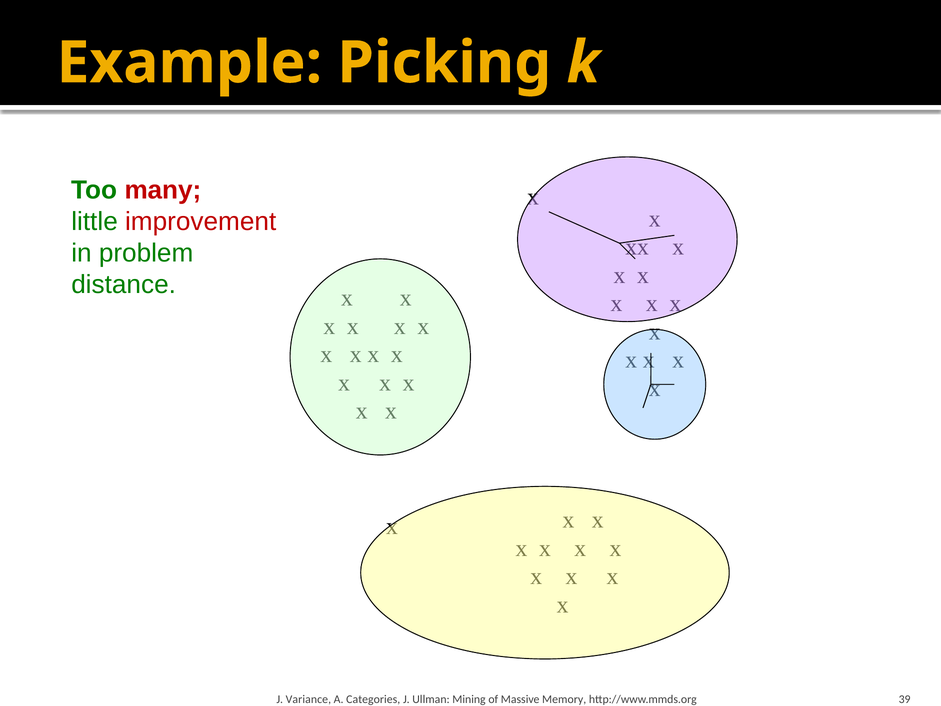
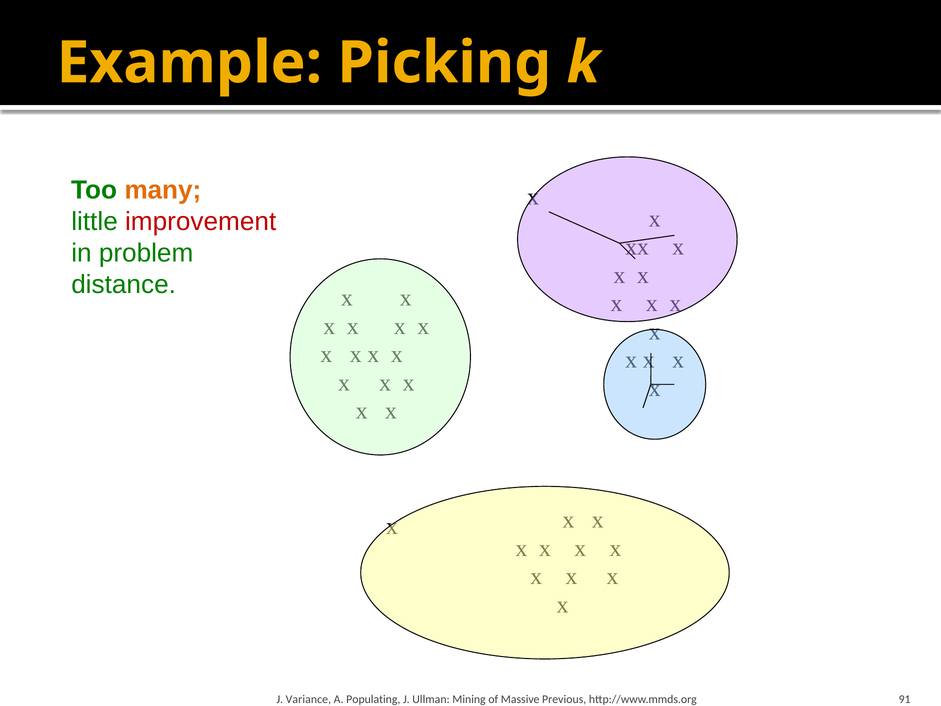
many colour: red -> orange (163, 190)
Categories: Categories -> Populating (373, 699)
Memory: Memory -> Previous (564, 699)
39: 39 -> 91 (905, 699)
